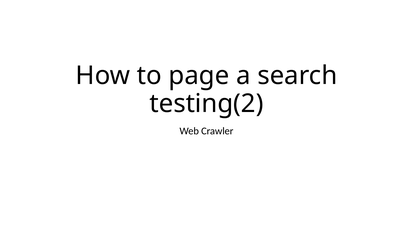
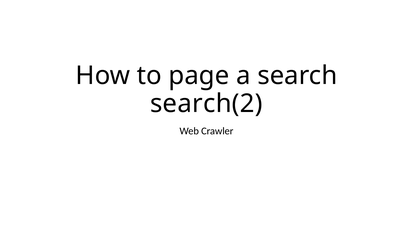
testing(2: testing(2 -> search(2 (206, 103)
